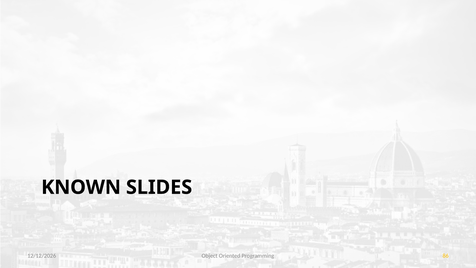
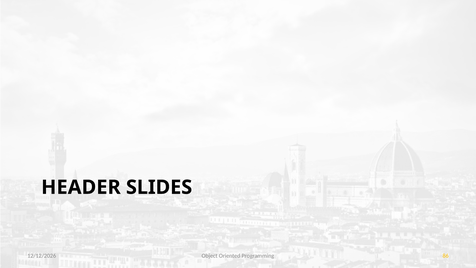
KNOWN: KNOWN -> HEADER (81, 187)
